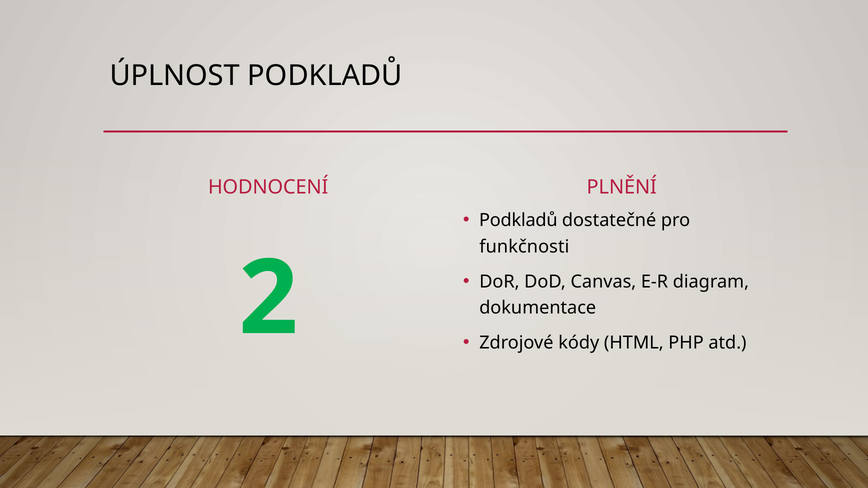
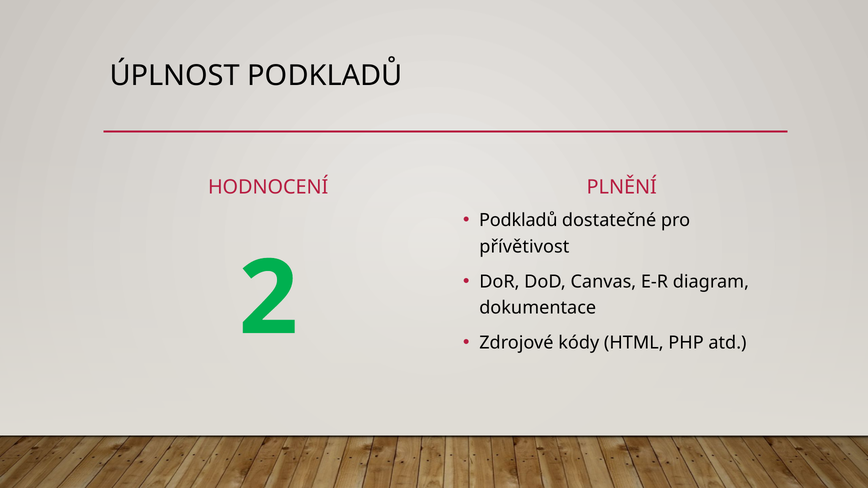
funkčnosti: funkčnosti -> přívětivost (524, 247)
